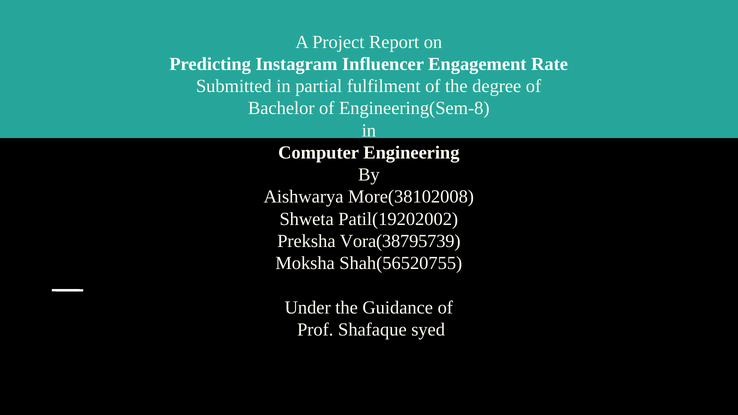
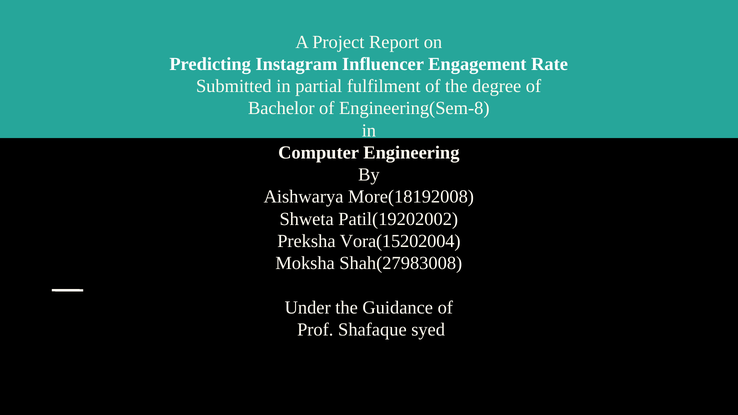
More(38102008: More(38102008 -> More(18192008 (411, 197)
Vora(38795739: Vora(38795739 -> Vora(15202004 (400, 241)
Shah(56520755: Shah(56520755 -> Shah(27983008 (401, 263)
